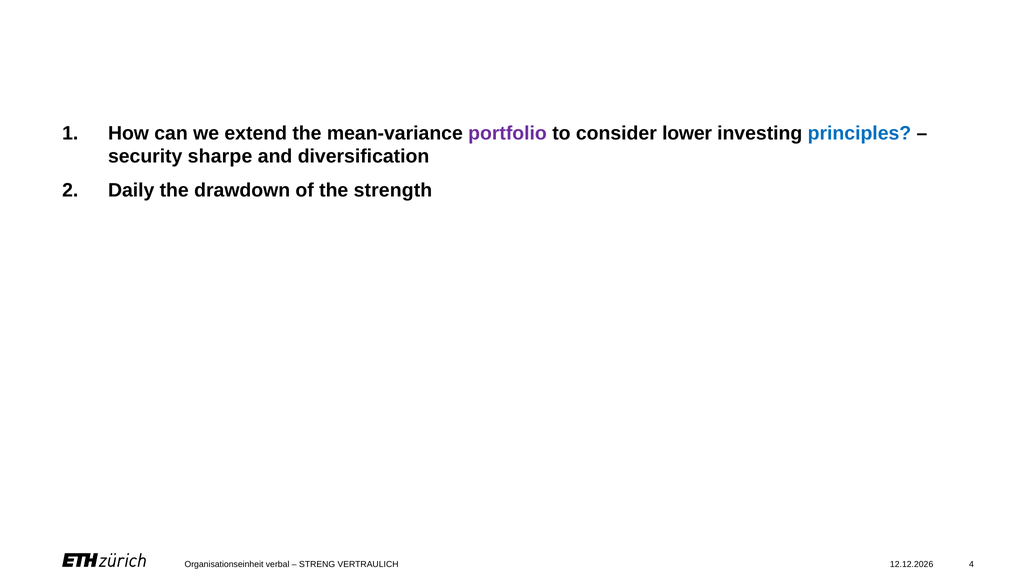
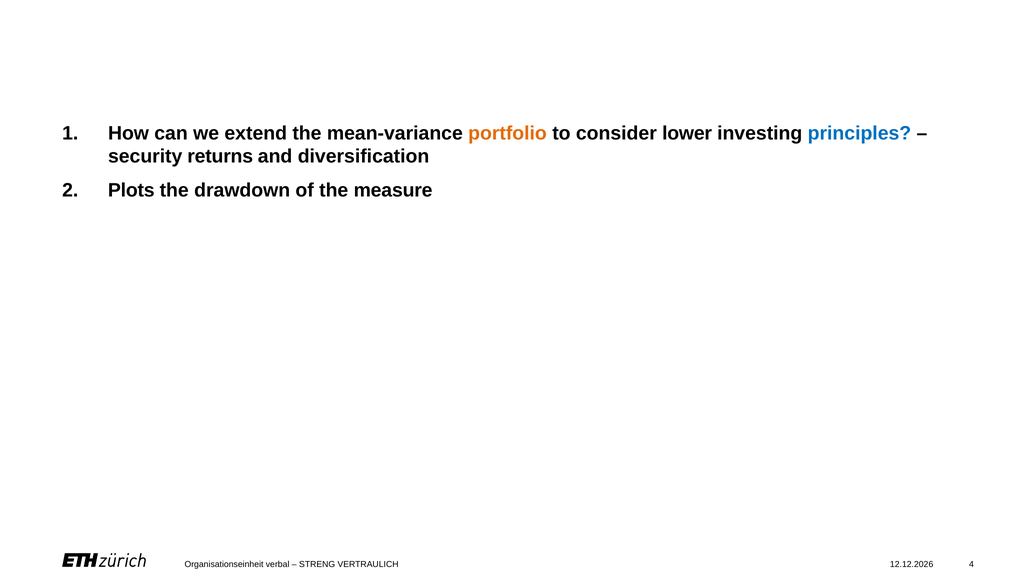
portfolio colour: purple -> orange (508, 133)
sharpe: sharpe -> returns (220, 156)
Daily: Daily -> Plots (131, 190)
strength: strength -> measure (393, 190)
